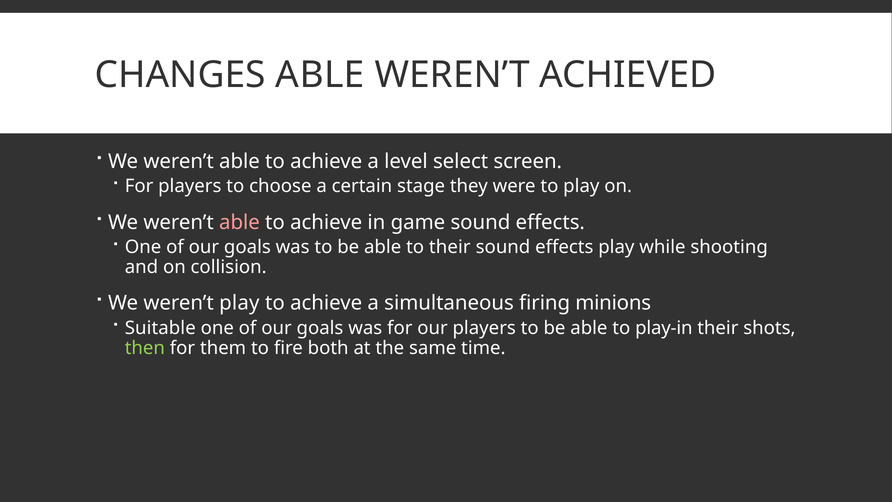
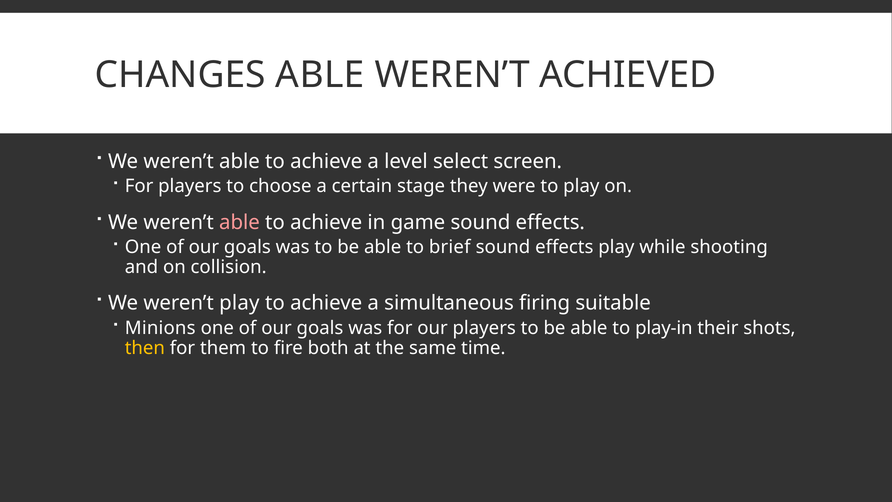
to their: their -> brief (450, 247)
minions: minions -> suitable (613, 303)
Suitable: Suitable -> Minions (160, 328)
then colour: light green -> yellow (145, 348)
